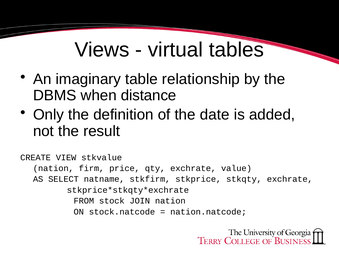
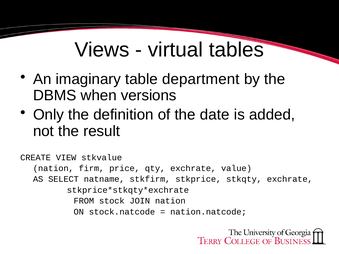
relationship: relationship -> department (201, 79)
distance: distance -> versions (149, 96)
